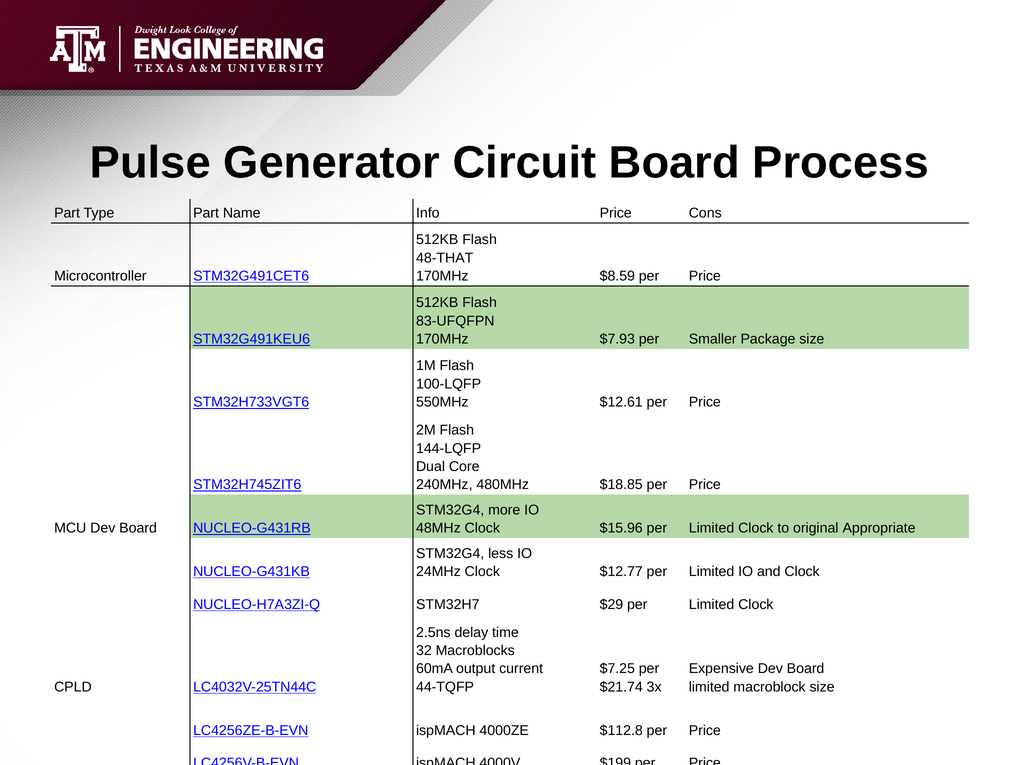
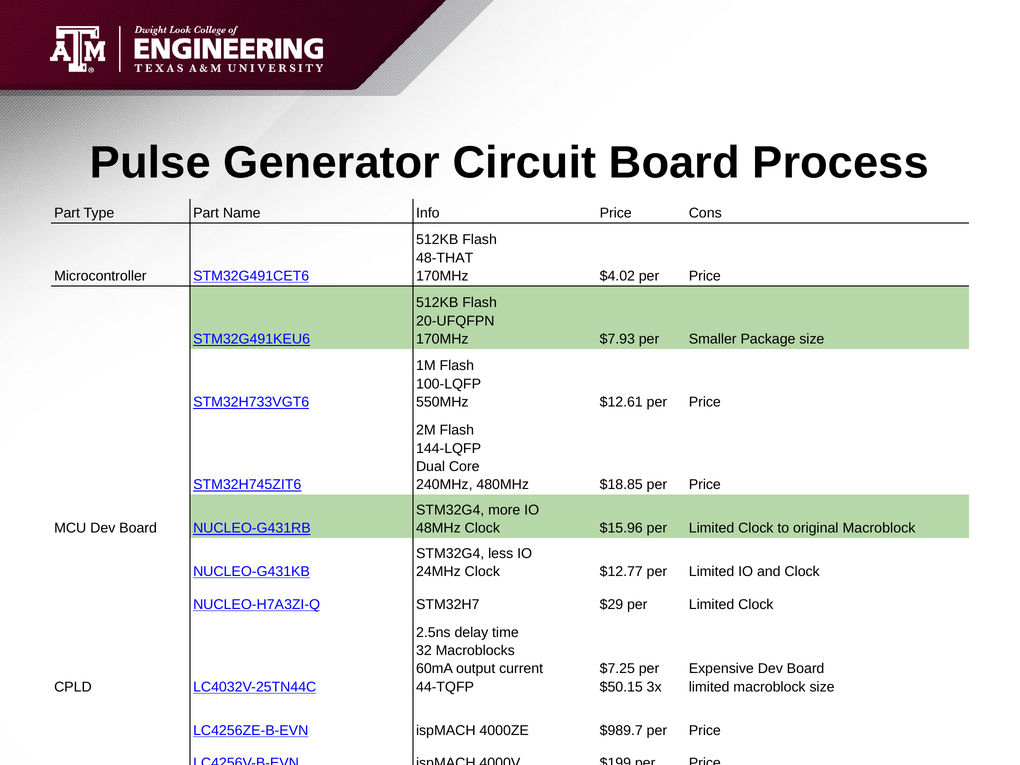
$8.59: $8.59 -> $4.02 (617, 276)
83-UFQFPN: 83-UFQFPN -> 20-UFQFPN (455, 321)
original Appropriate: Appropriate -> Macroblock (879, 528)
$21.74: $21.74 -> $50.15 (621, 687)
$112.8: $112.8 -> $989.7 (621, 730)
